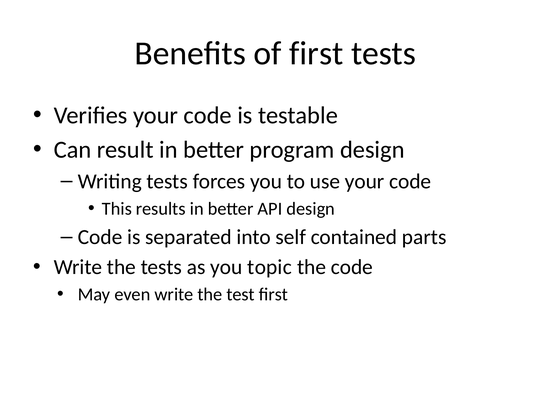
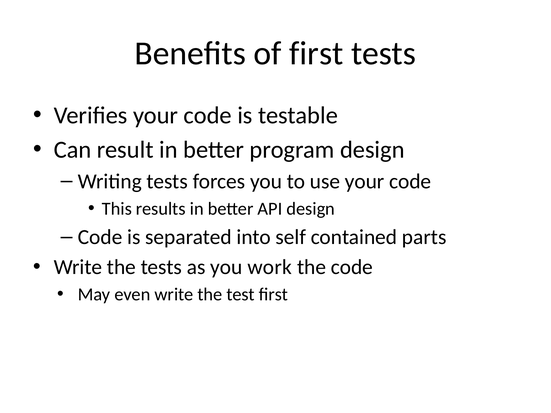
topic: topic -> work (270, 267)
